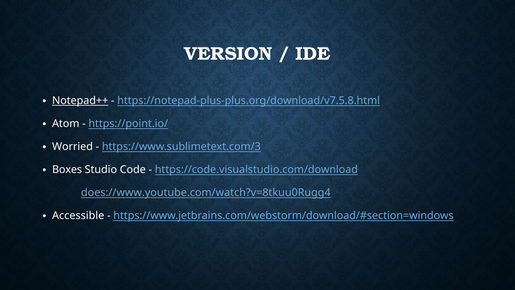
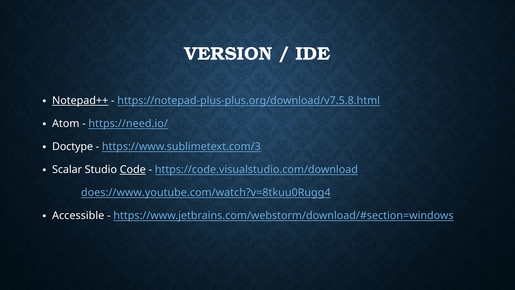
https://point.io/: https://point.io/ -> https://need.io/ (128, 124)
Worried: Worried -> Doctype (73, 147)
Boxes: Boxes -> Scalar (67, 170)
Code underline: none -> present (133, 170)
